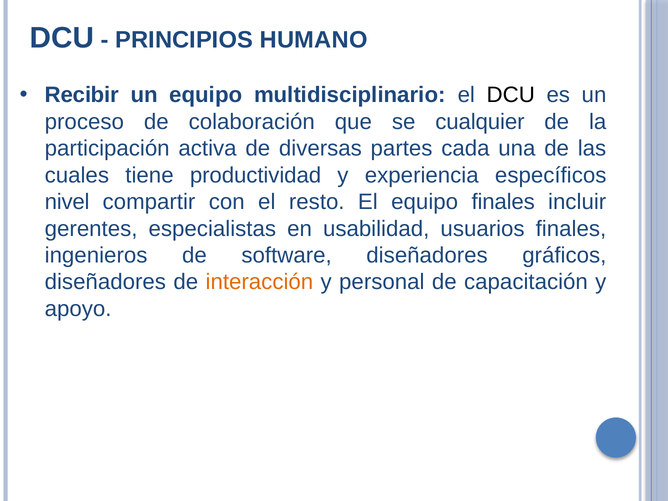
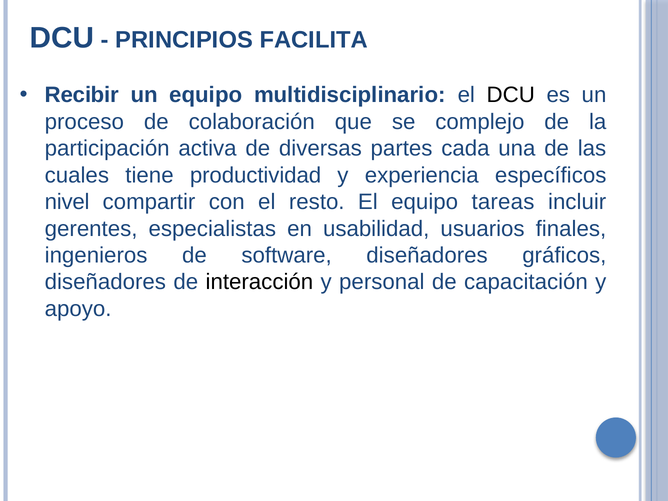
HUMANO: HUMANO -> FACILITA (314, 40)
cualquier: cualquier -> complejo (480, 122)
equipo finales: finales -> tareas (503, 202)
interacción colour: orange -> black (259, 282)
